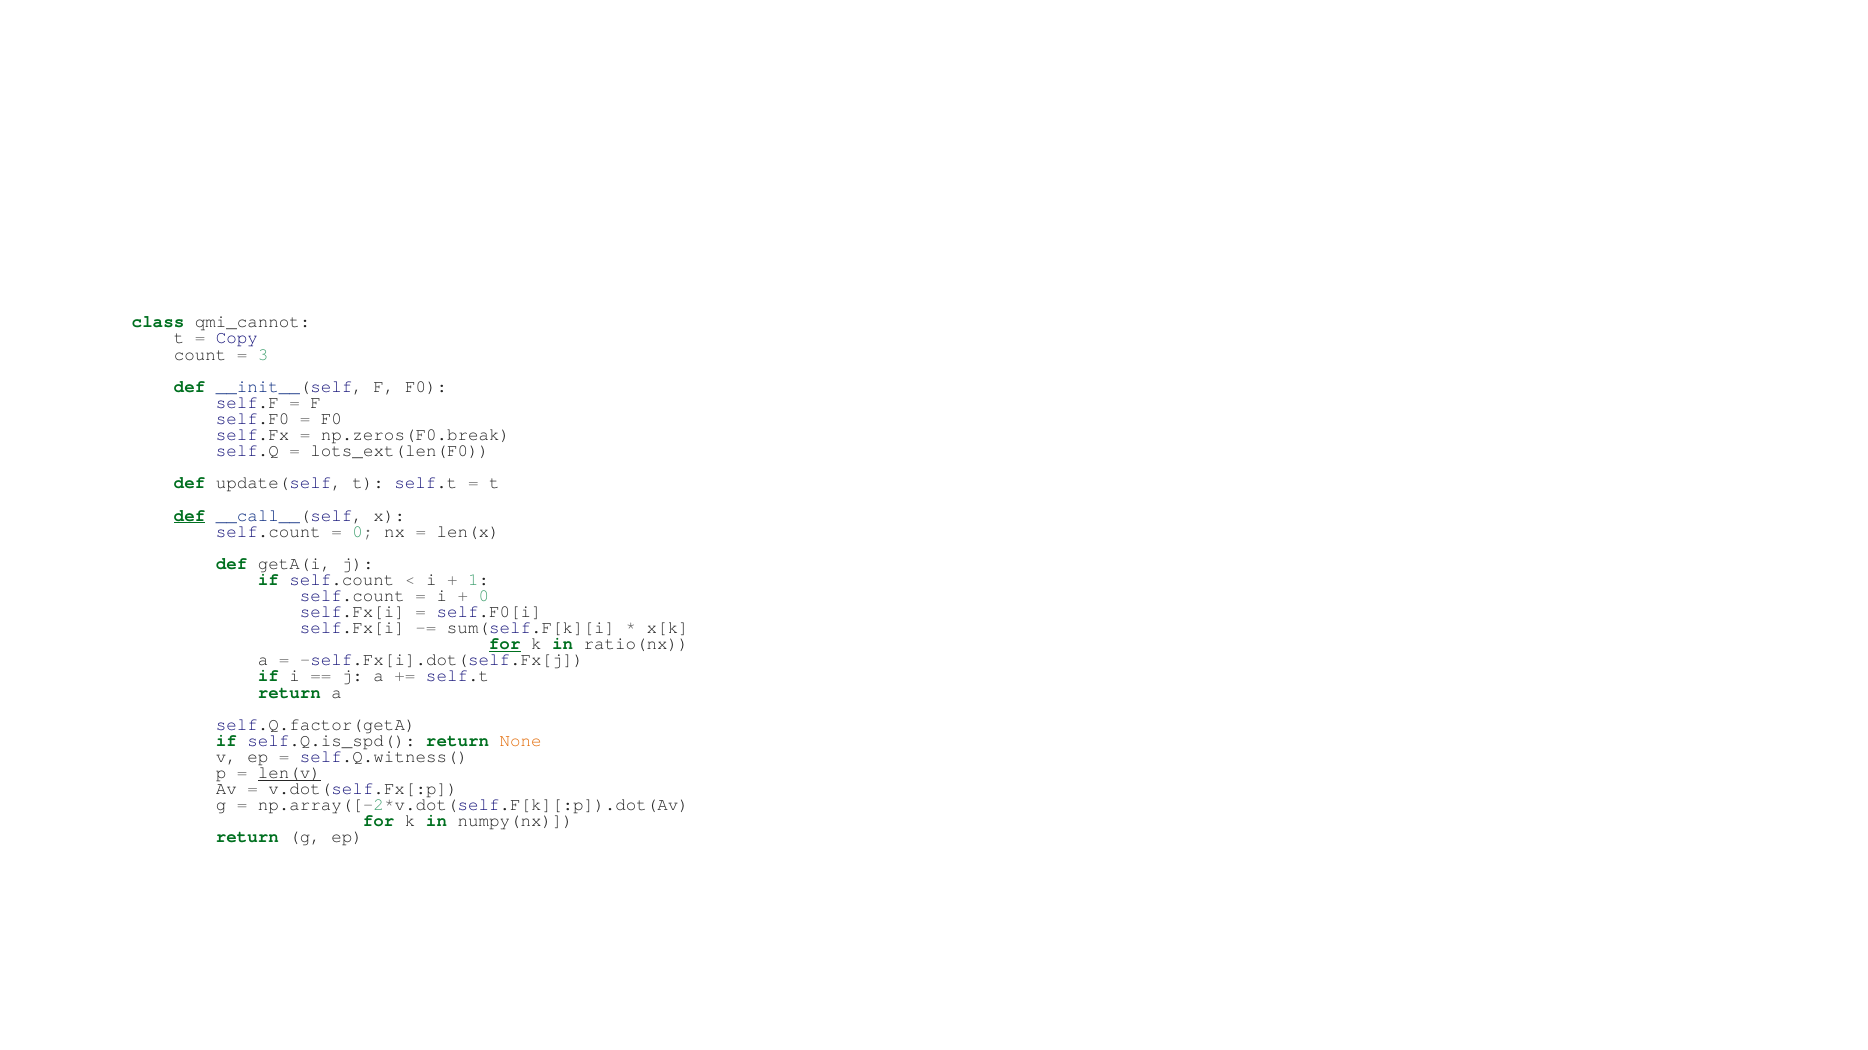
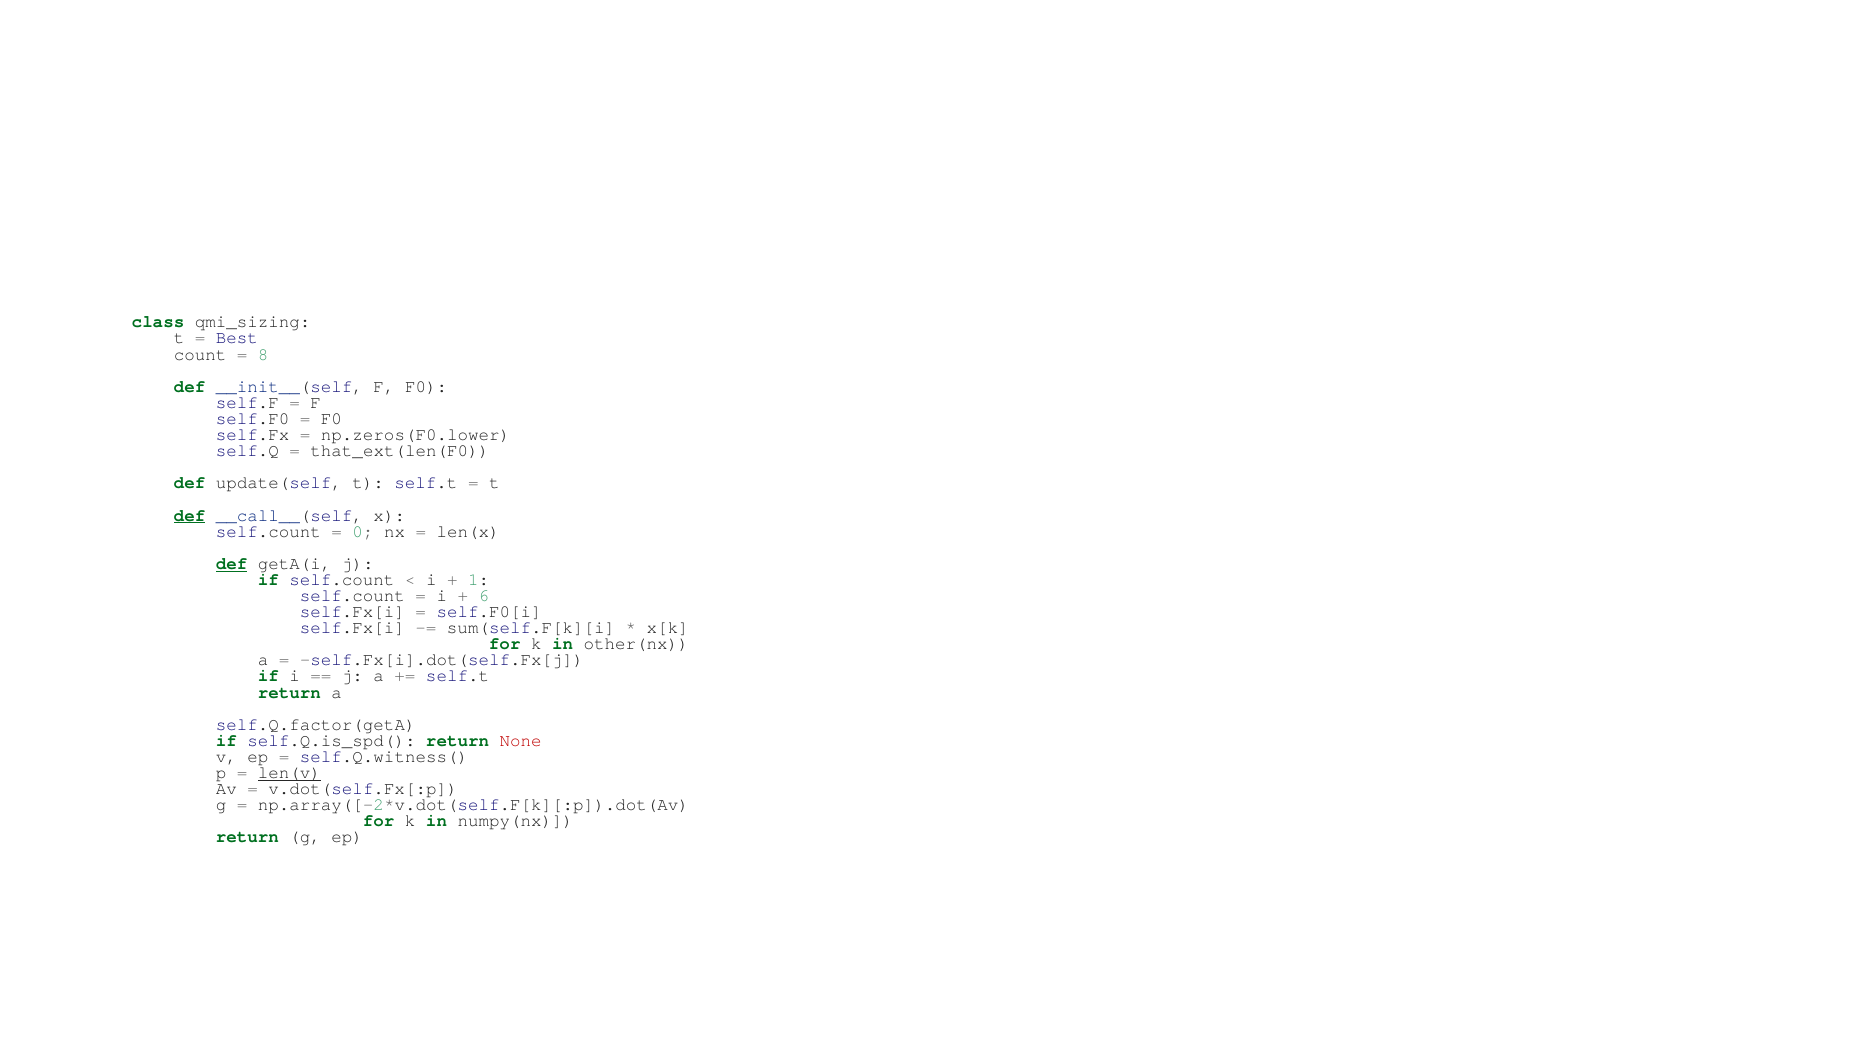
qmi_cannot: qmi_cannot -> qmi_sizing (253, 322)
Copy: Copy -> Best (237, 338)
3: 3 -> 8 (263, 355)
np.zeros(F0.break: np.zeros(F0.break -> np.zeros(F0.lower (416, 435)
lots_ext(len(F0: lots_ext(len(F0 -> that_ext(len(F0 (400, 451)
def underline: none -> present (232, 564)
0: 0 -> 6 (484, 596)
for underline: present -> none (505, 644)
ratio(nx: ratio(nx -> other(nx (636, 644)
None colour: orange -> red (521, 741)
